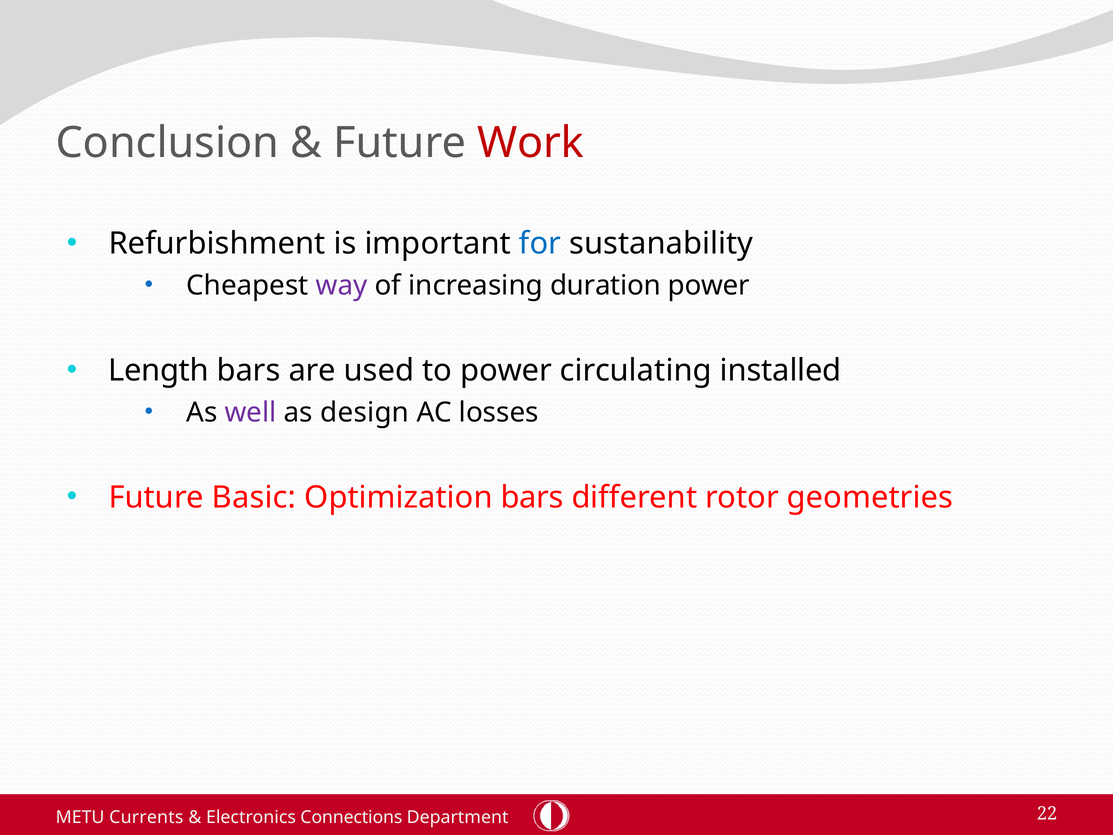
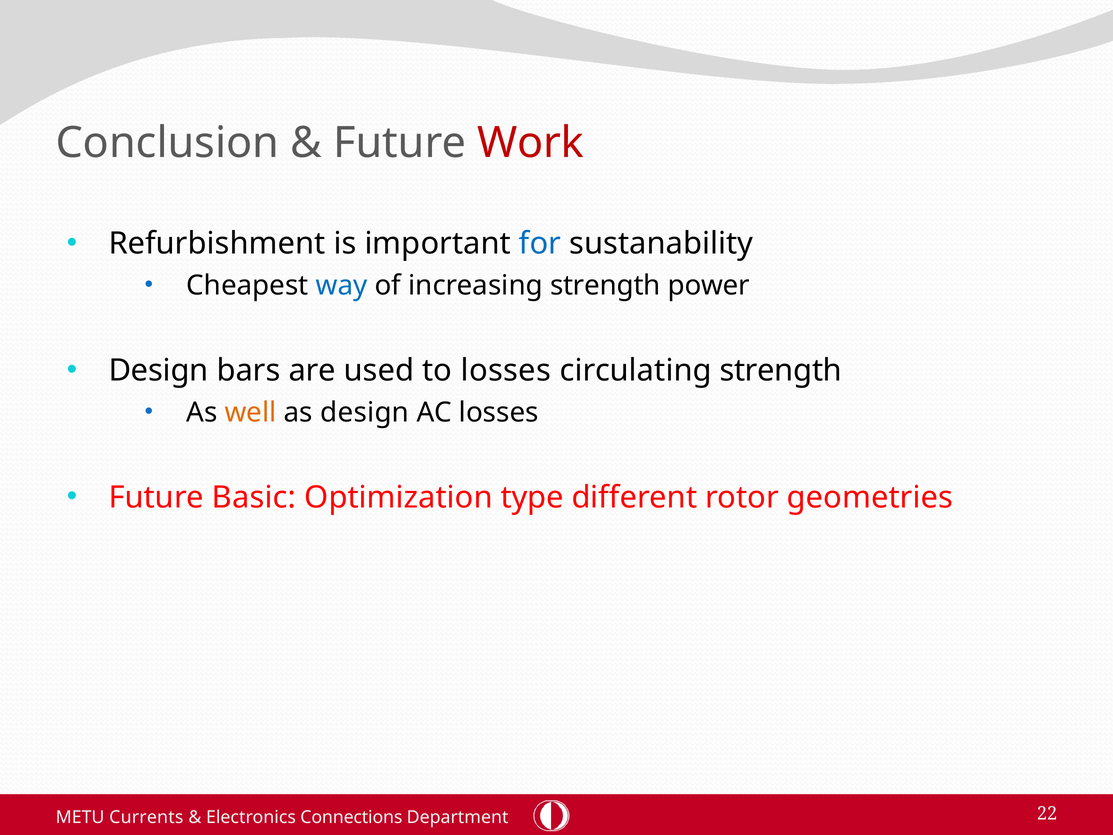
way colour: purple -> blue (342, 285)
increasing duration: duration -> strength (605, 285)
Length: Length -> Design (159, 370)
to power: power -> losses (506, 370)
circulating installed: installed -> strength (781, 370)
well colour: purple -> orange (251, 412)
Optimization bars: bars -> type (532, 497)
